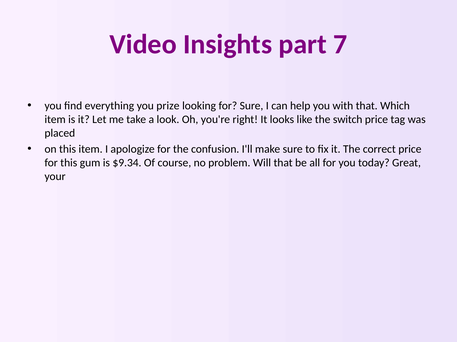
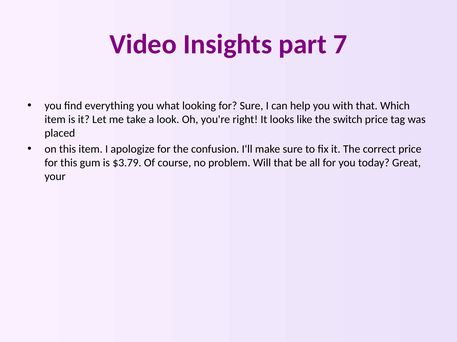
prize: prize -> what (168, 106)
$9.34: $9.34 -> $3.79 (127, 163)
